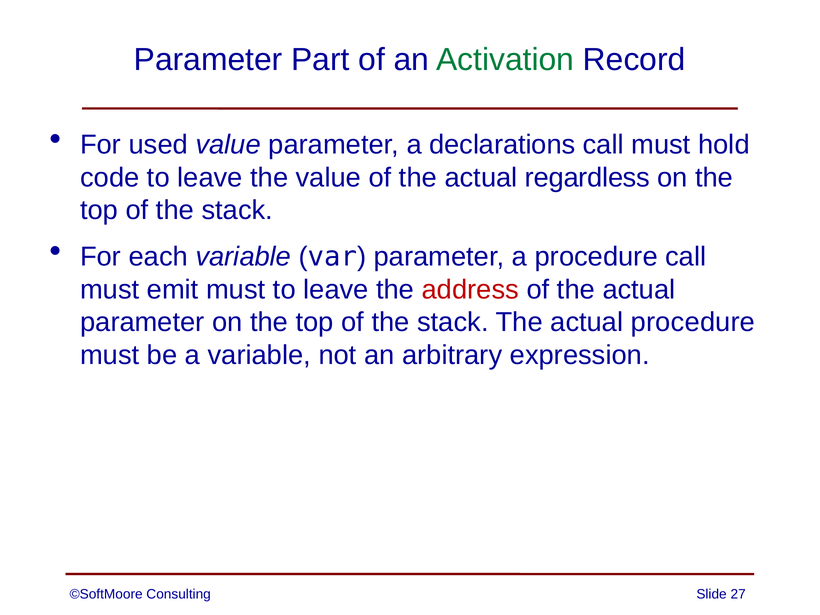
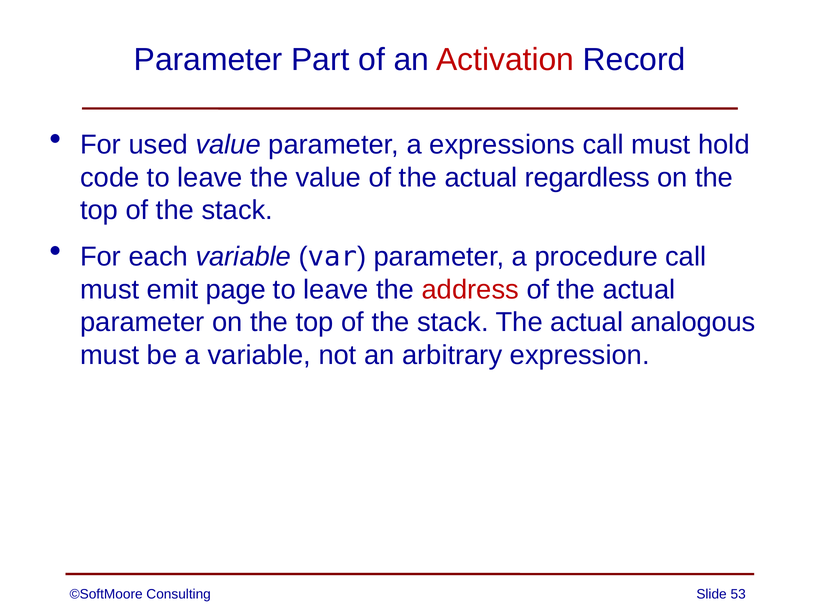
Activation colour: green -> red (505, 60)
declarations: declarations -> expressions (502, 145)
emit must: must -> page (236, 290)
actual procedure: procedure -> analogous (693, 322)
27: 27 -> 53 (738, 594)
